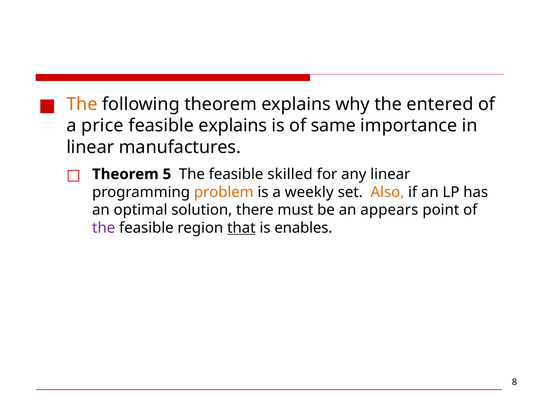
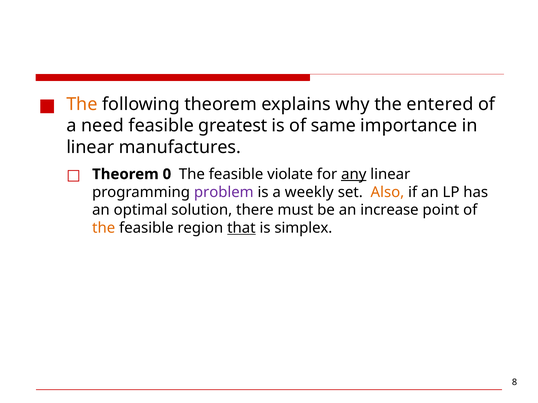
price: price -> need (102, 126)
feasible explains: explains -> greatest (233, 126)
5: 5 -> 0 (167, 174)
skilled: skilled -> violate (290, 174)
any underline: none -> present (354, 174)
problem colour: orange -> purple (224, 192)
appears: appears -> increase (389, 210)
the colour: purple -> orange (104, 228)
enables: enables -> simplex (303, 228)
